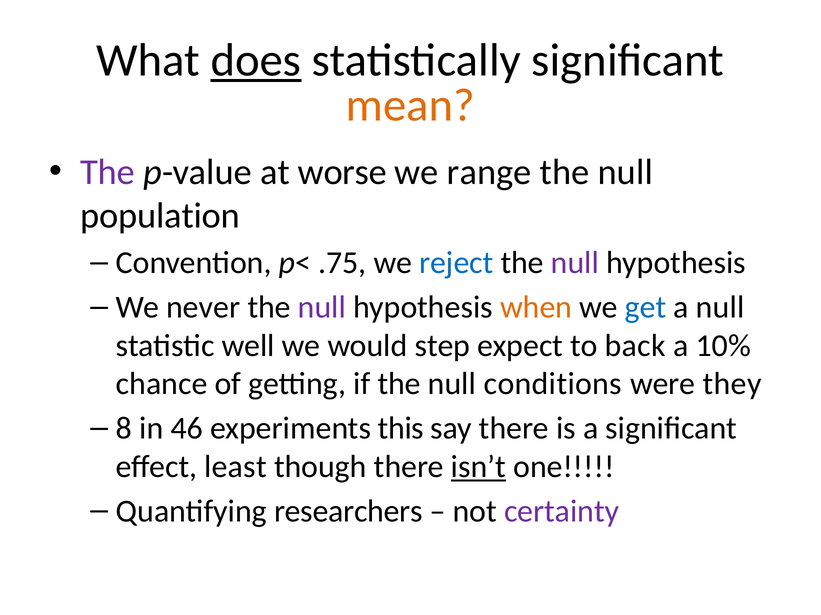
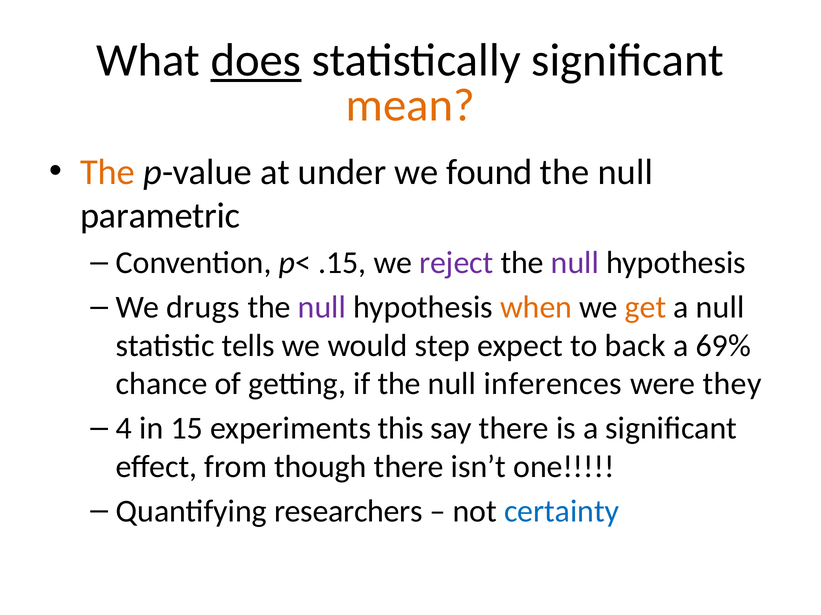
The colour: purple -> orange (108, 172)
worse: worse -> under (342, 172)
range: range -> found (489, 172)
population: population -> parametric (160, 216)
.75: .75 -> .15 (342, 263)
reject colour: blue -> purple (456, 263)
never: never -> drugs (203, 308)
get colour: blue -> orange (646, 308)
well: well -> tells (248, 346)
10%: 10% -> 69% (723, 346)
conditions: conditions -> inferences (553, 384)
8: 8 -> 4 (124, 429)
46: 46 -> 15 (187, 429)
least: least -> from (236, 467)
isn’t underline: present -> none (478, 467)
certainty colour: purple -> blue (562, 512)
